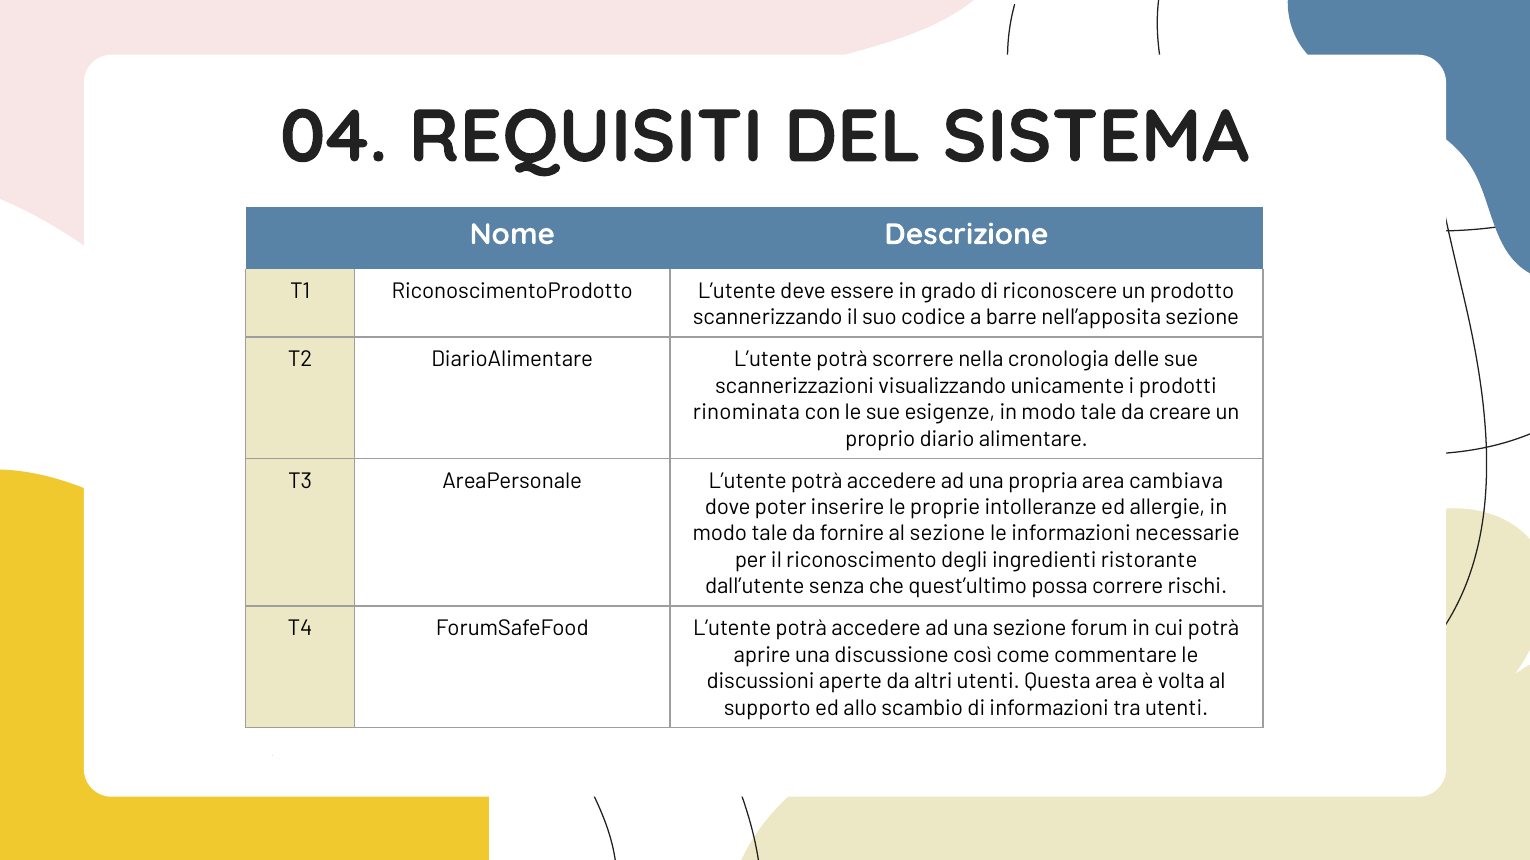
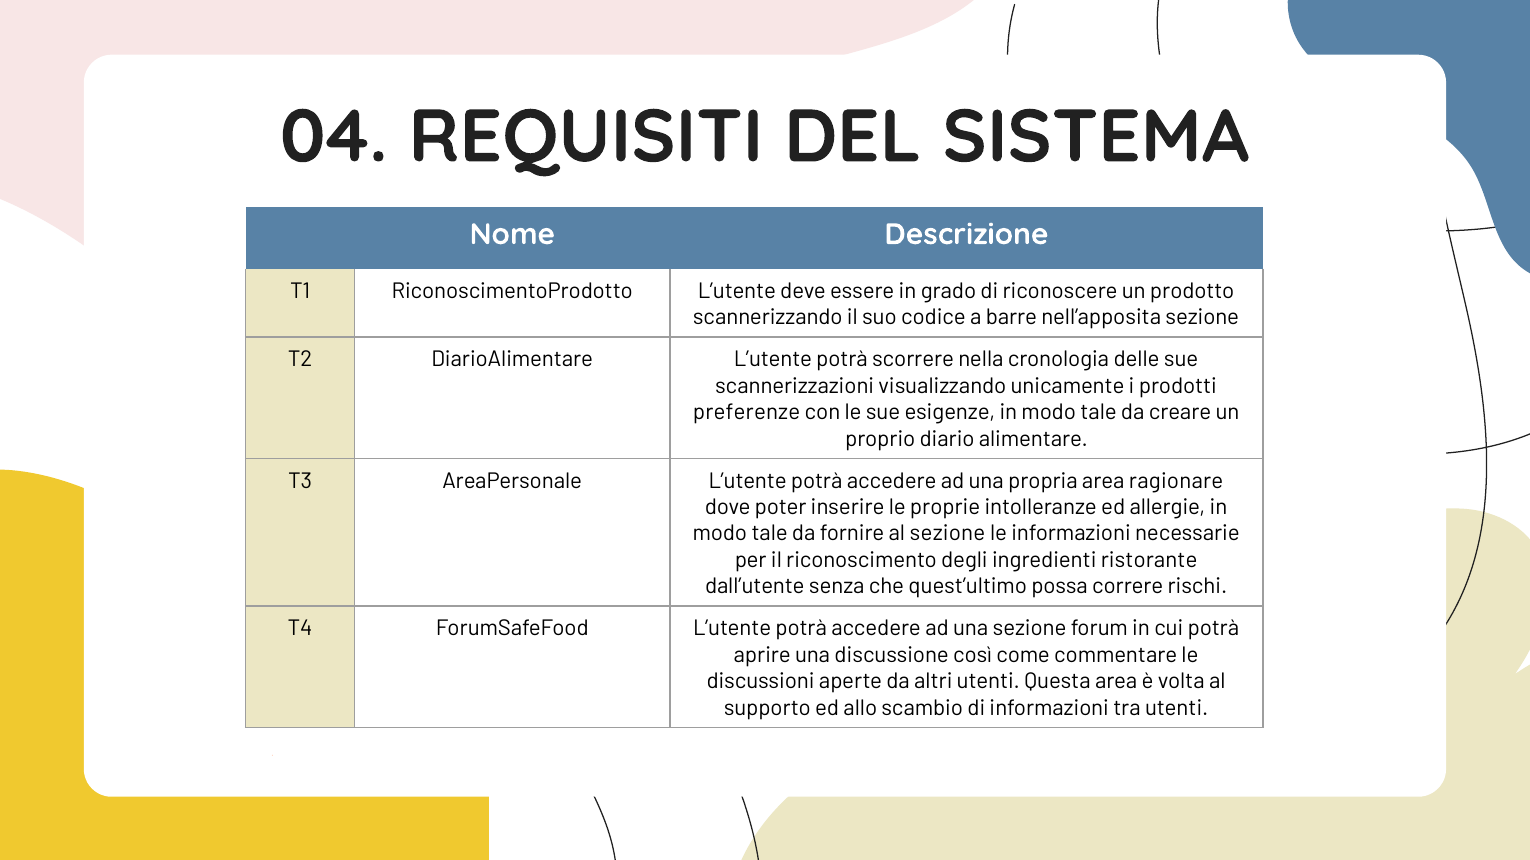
rinominata: rinominata -> preferenze (747, 413)
cambiava: cambiava -> ragionare (1176, 481)
